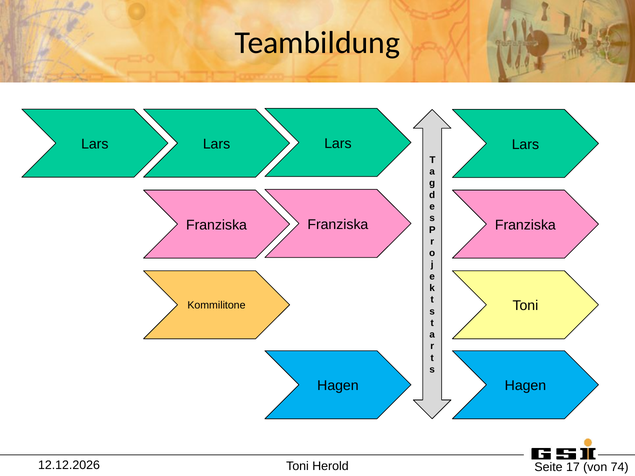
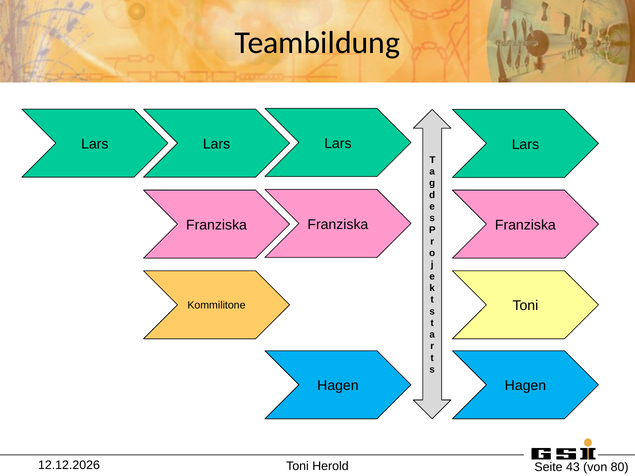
17: 17 -> 43 (573, 467)
74: 74 -> 80 (620, 467)
